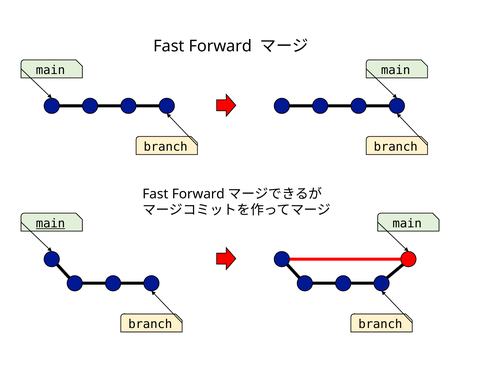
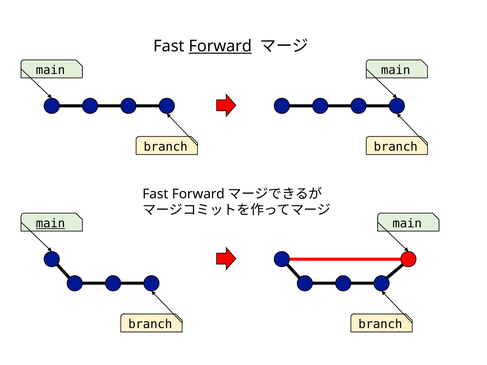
Forward underline: none -> present (220, 46)
